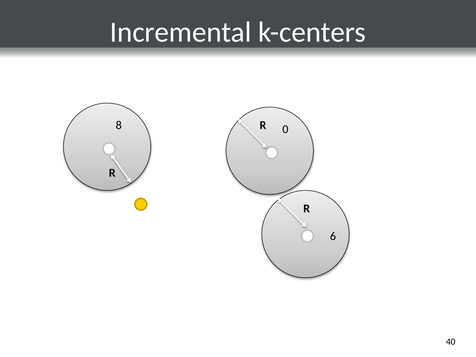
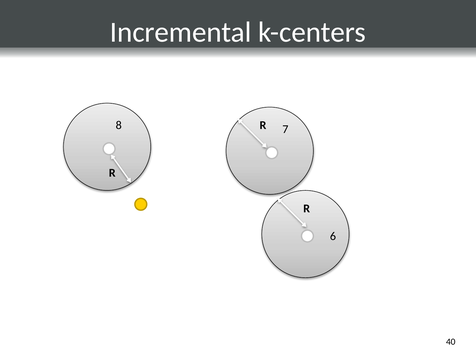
0: 0 -> 7 (285, 129)
